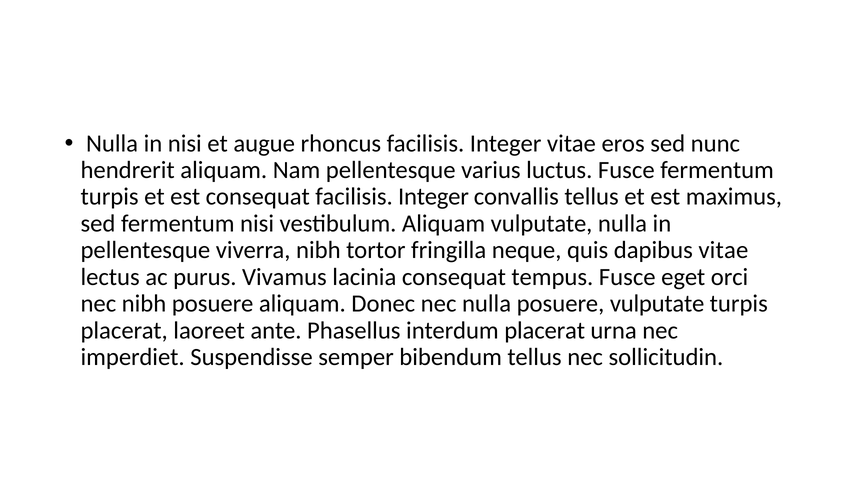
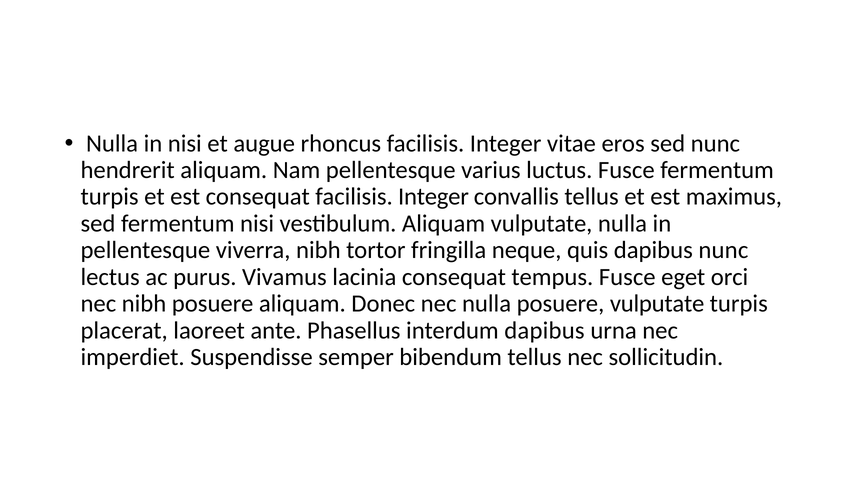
dapibus vitae: vitae -> nunc (723, 250)
interdum placerat: placerat -> dapibus (544, 330)
